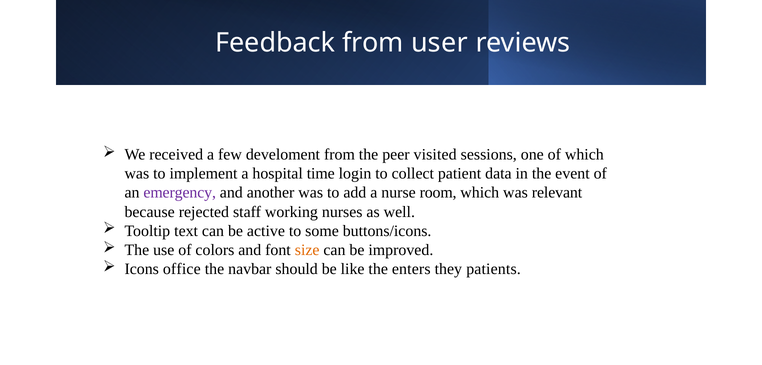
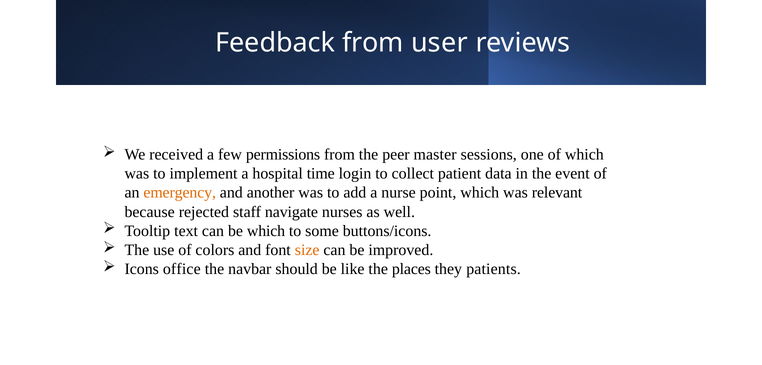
develoment: develoment -> permissions (283, 155)
visited: visited -> master (435, 155)
emergency colour: purple -> orange (180, 193)
room: room -> point (438, 193)
working: working -> navigate (291, 212)
be active: active -> which (266, 231)
enters: enters -> places (411, 269)
